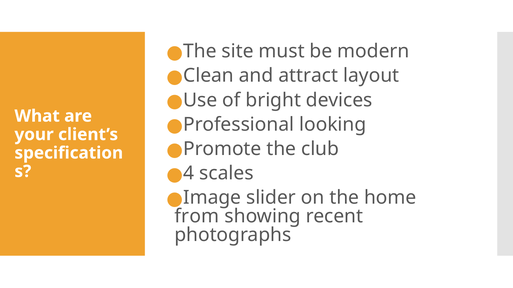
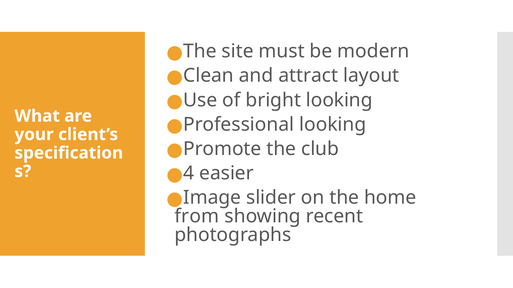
bright devices: devices -> looking (339, 100)
scales: scales -> easier (226, 174)
